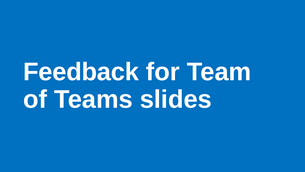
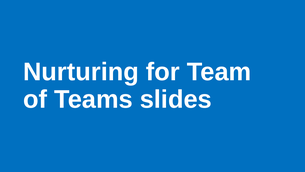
Feedback: Feedback -> Nurturing (81, 72)
